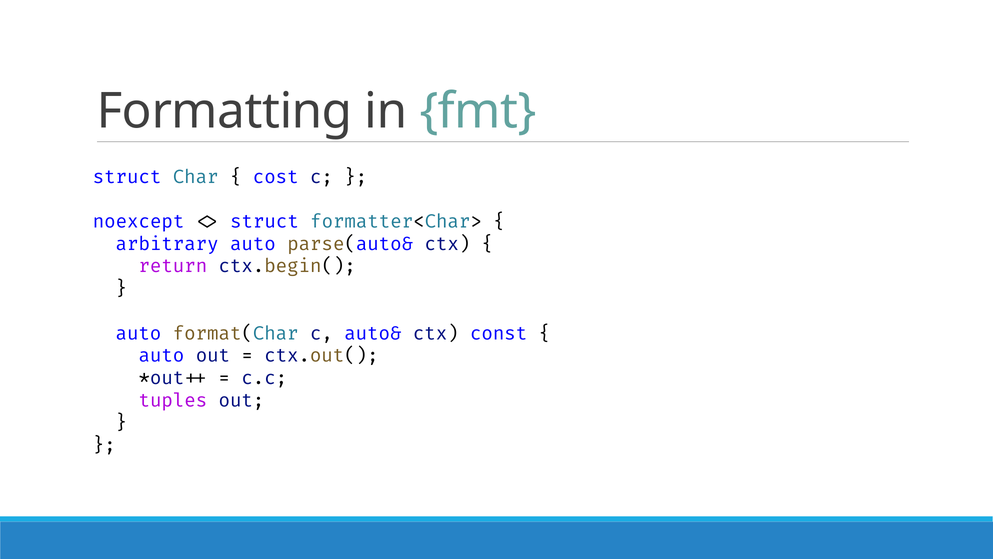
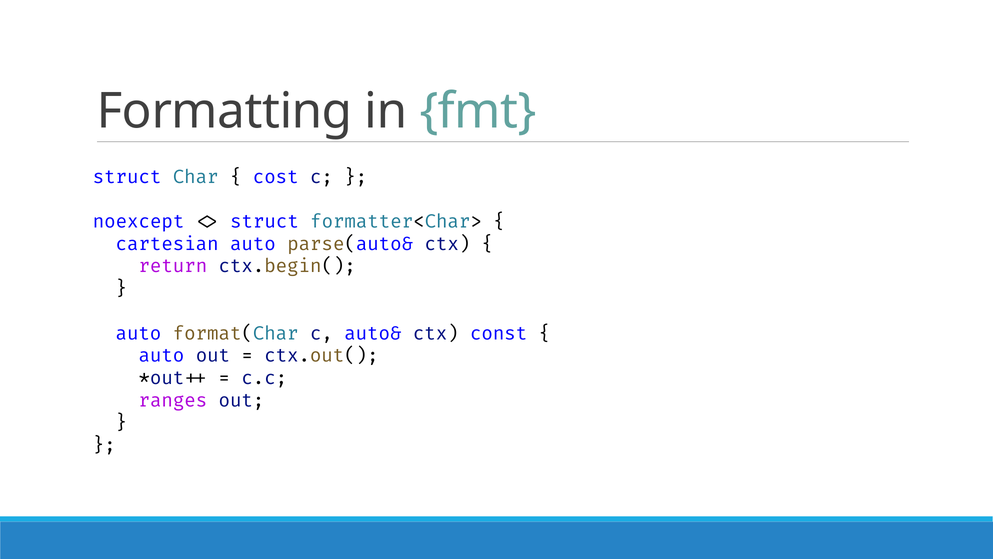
arbitrary: arbitrary -> cartesian (167, 244)
tuples: tuples -> ranges (173, 400)
